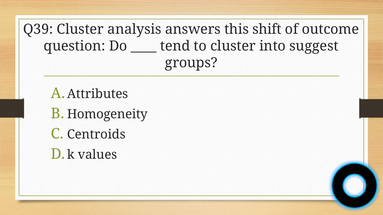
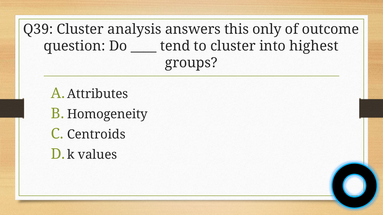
shift: shift -> only (267, 29)
suggest: suggest -> highest (314, 46)
